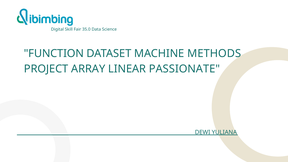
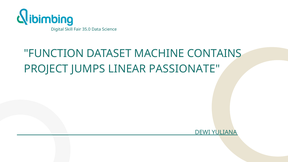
METHODS: METHODS -> CONTAINS (214, 53)
ARRAY: ARRAY -> JUMPS (88, 69)
